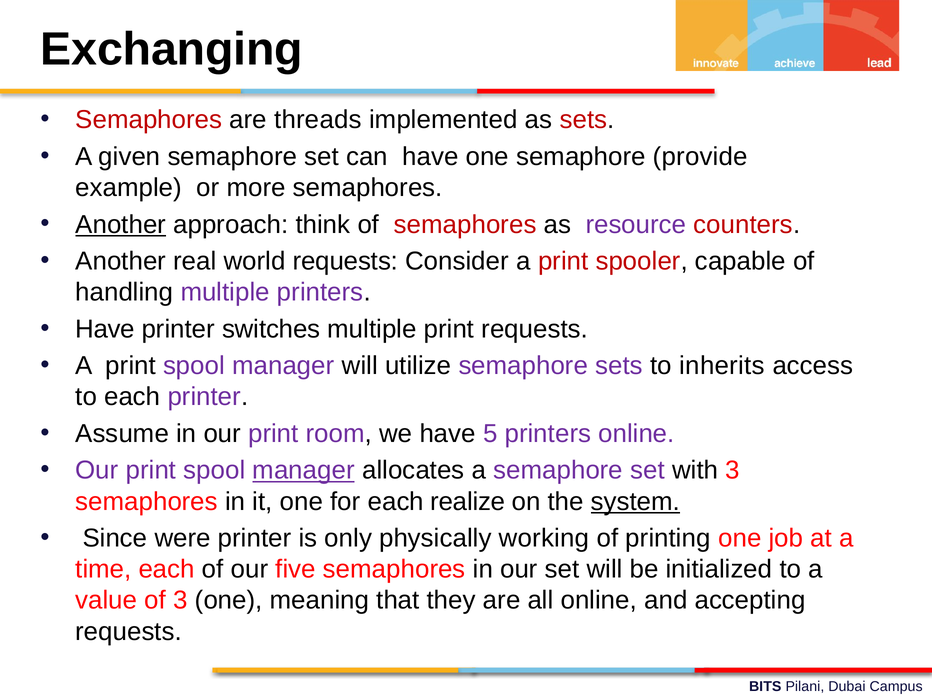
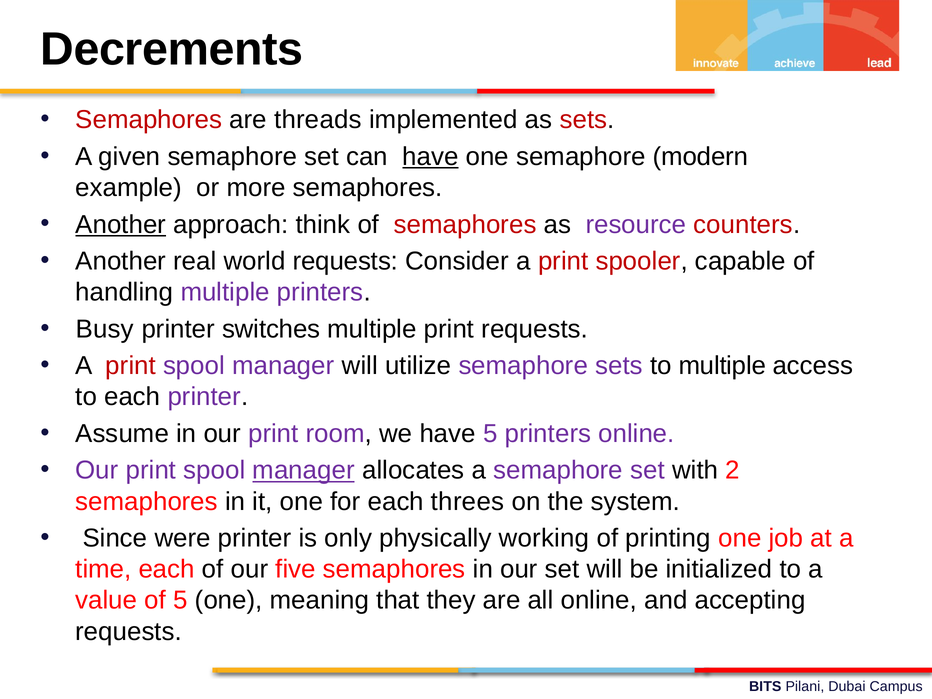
Exchanging: Exchanging -> Decrements (172, 49)
have underline: none -> present (430, 157)
provide: provide -> modern (700, 157)
Have: Have -> Busy (105, 329)
print colour: black -> red (131, 366)
to inherits: inherits -> multiple (722, 366)
with 3: 3 -> 2 (733, 470)
realize: realize -> threes (468, 502)
system underline: present -> none (635, 502)
of 3: 3 -> 5 (180, 600)
